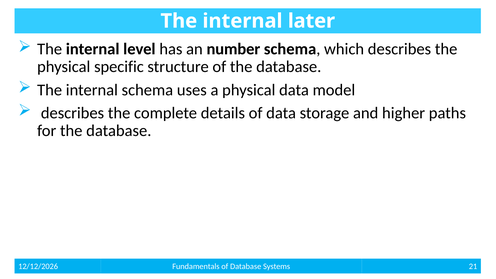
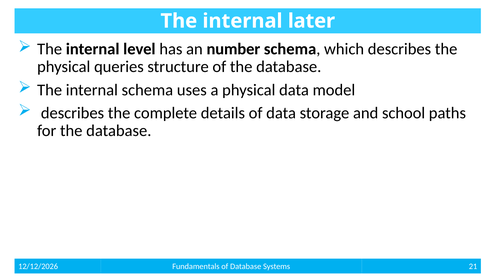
specific: specific -> queries (119, 67)
higher: higher -> school (404, 113)
